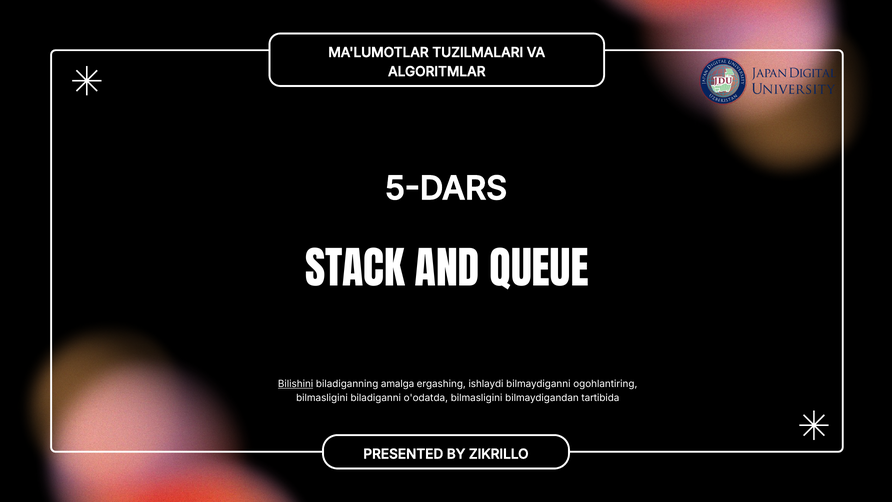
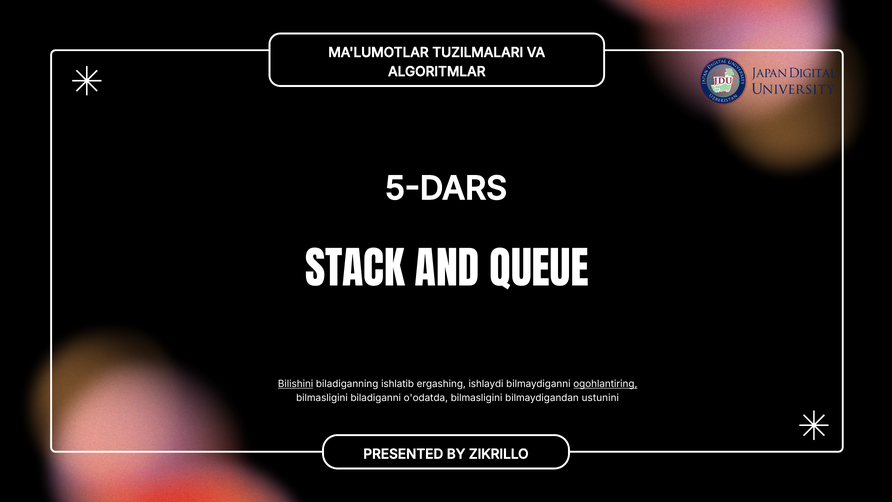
amalga: amalga -> ishlatib (398, 384)
ogohlantiring underline: none -> present (605, 384)
tartibida: tartibida -> ustunini (600, 398)
